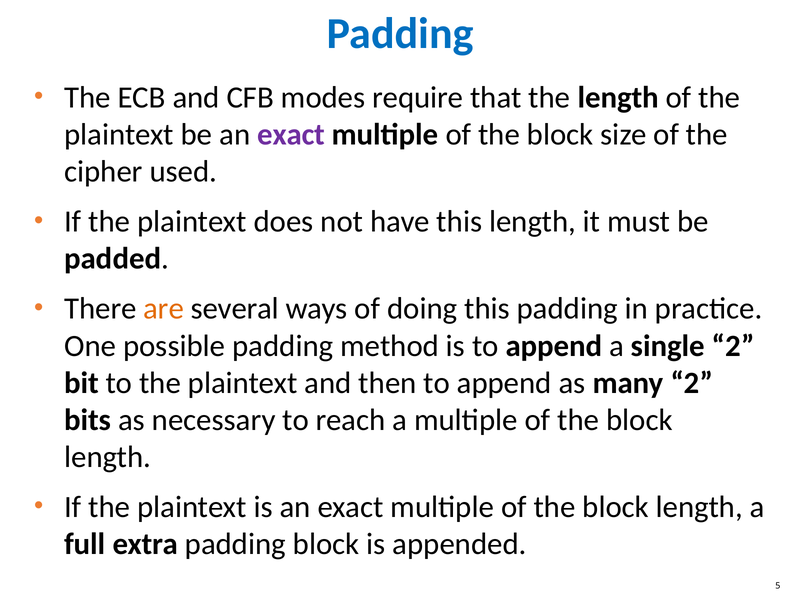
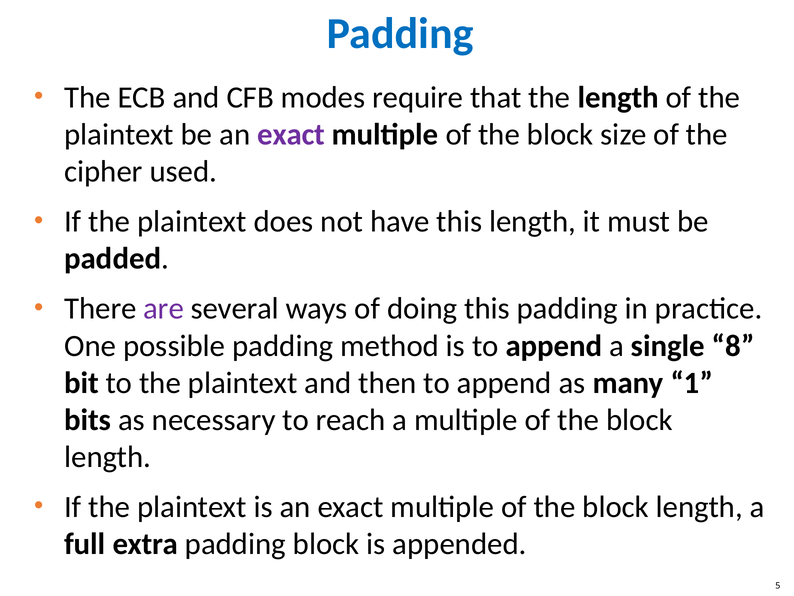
are colour: orange -> purple (164, 308)
single 2: 2 -> 8 (733, 346)
many 2: 2 -> 1 (692, 383)
